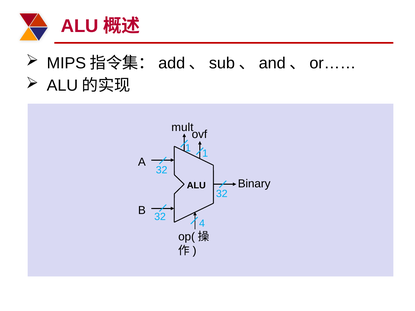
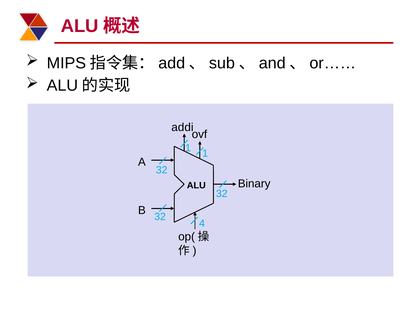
mult: mult -> addi (182, 127)
